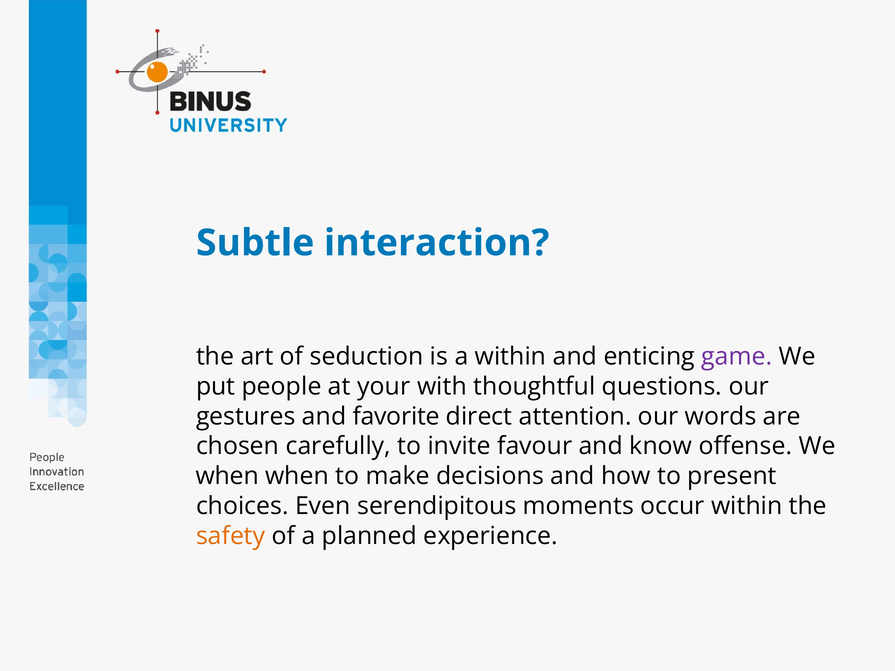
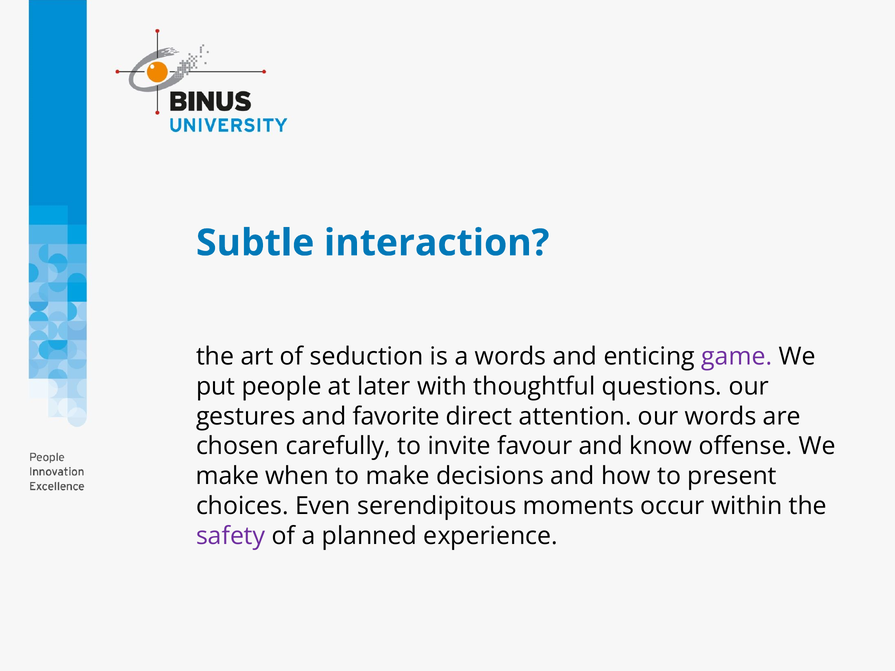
a within: within -> words (511, 357)
your: your -> later (384, 387)
when: when -> make (227, 476)
safety colour: orange -> purple (231, 536)
